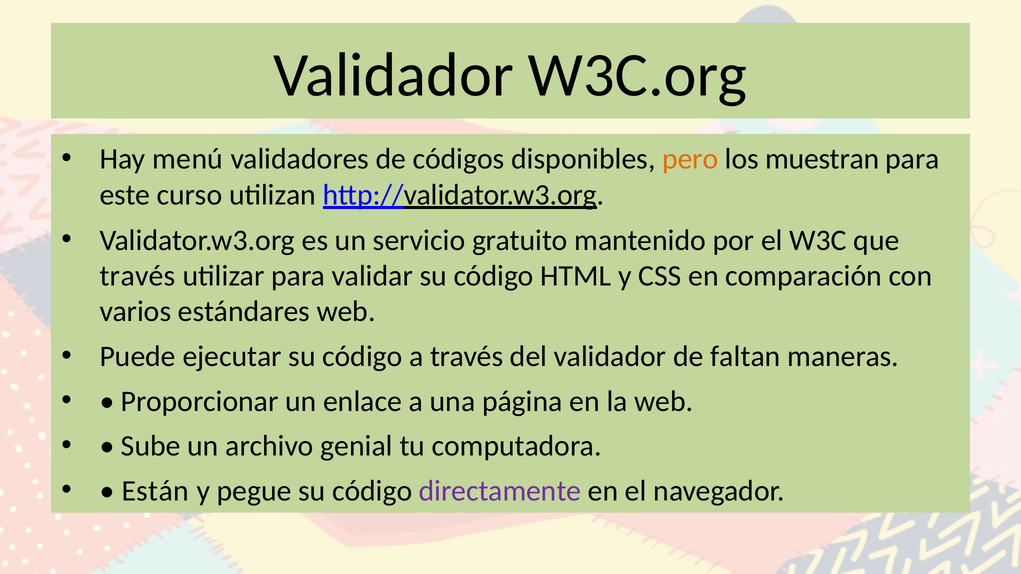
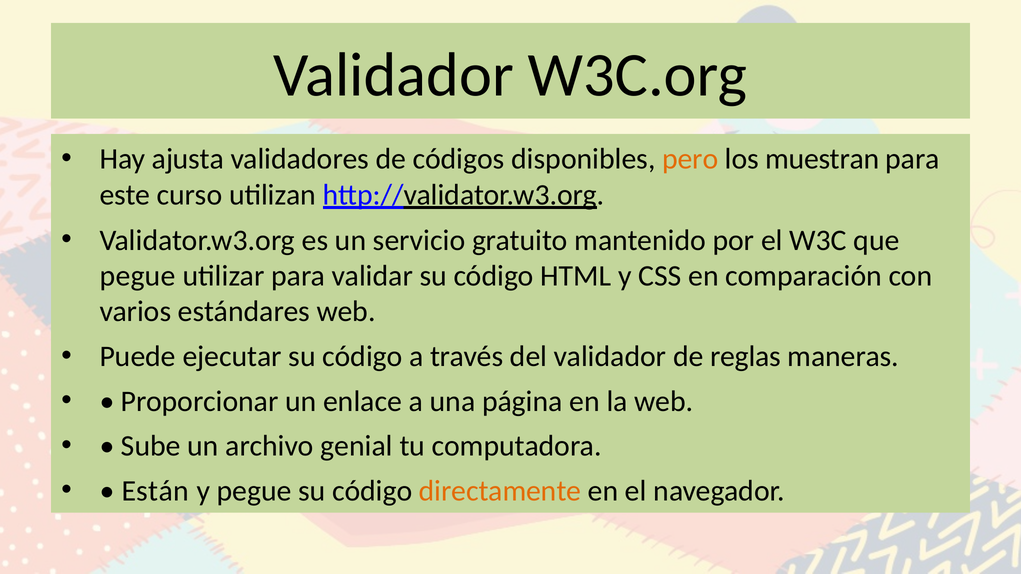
menú: menú -> ajusta (188, 159)
través: través -> pegue (138, 276)
faltan: faltan -> reglas (746, 357)
directamente colour: purple -> orange (500, 491)
